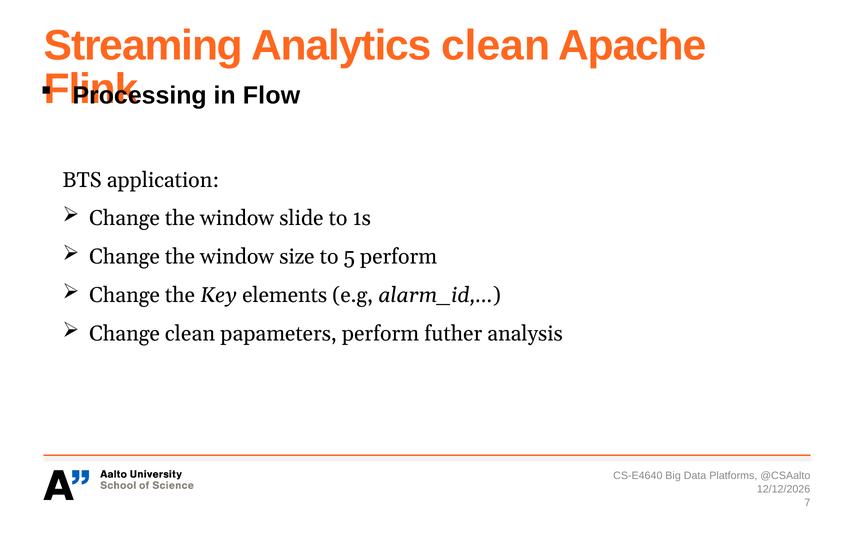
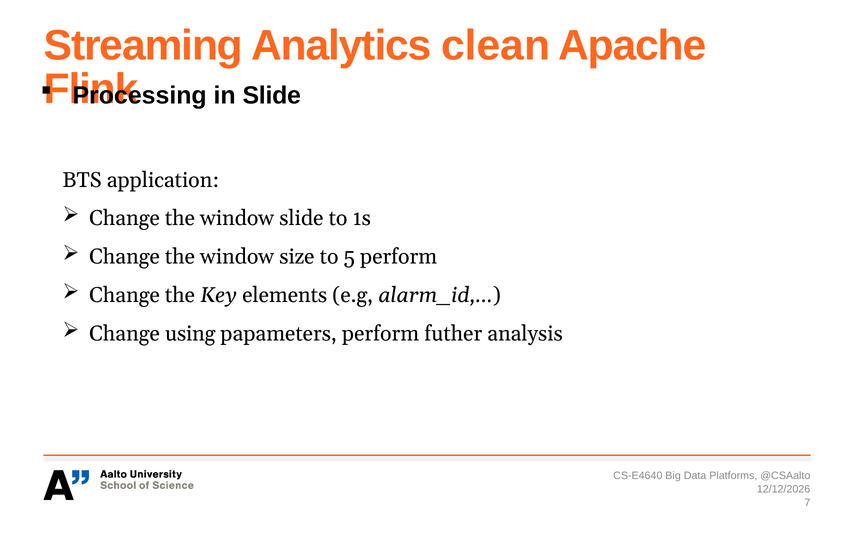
in Flow: Flow -> Slide (272, 95)
Change clean: clean -> using (190, 334)
